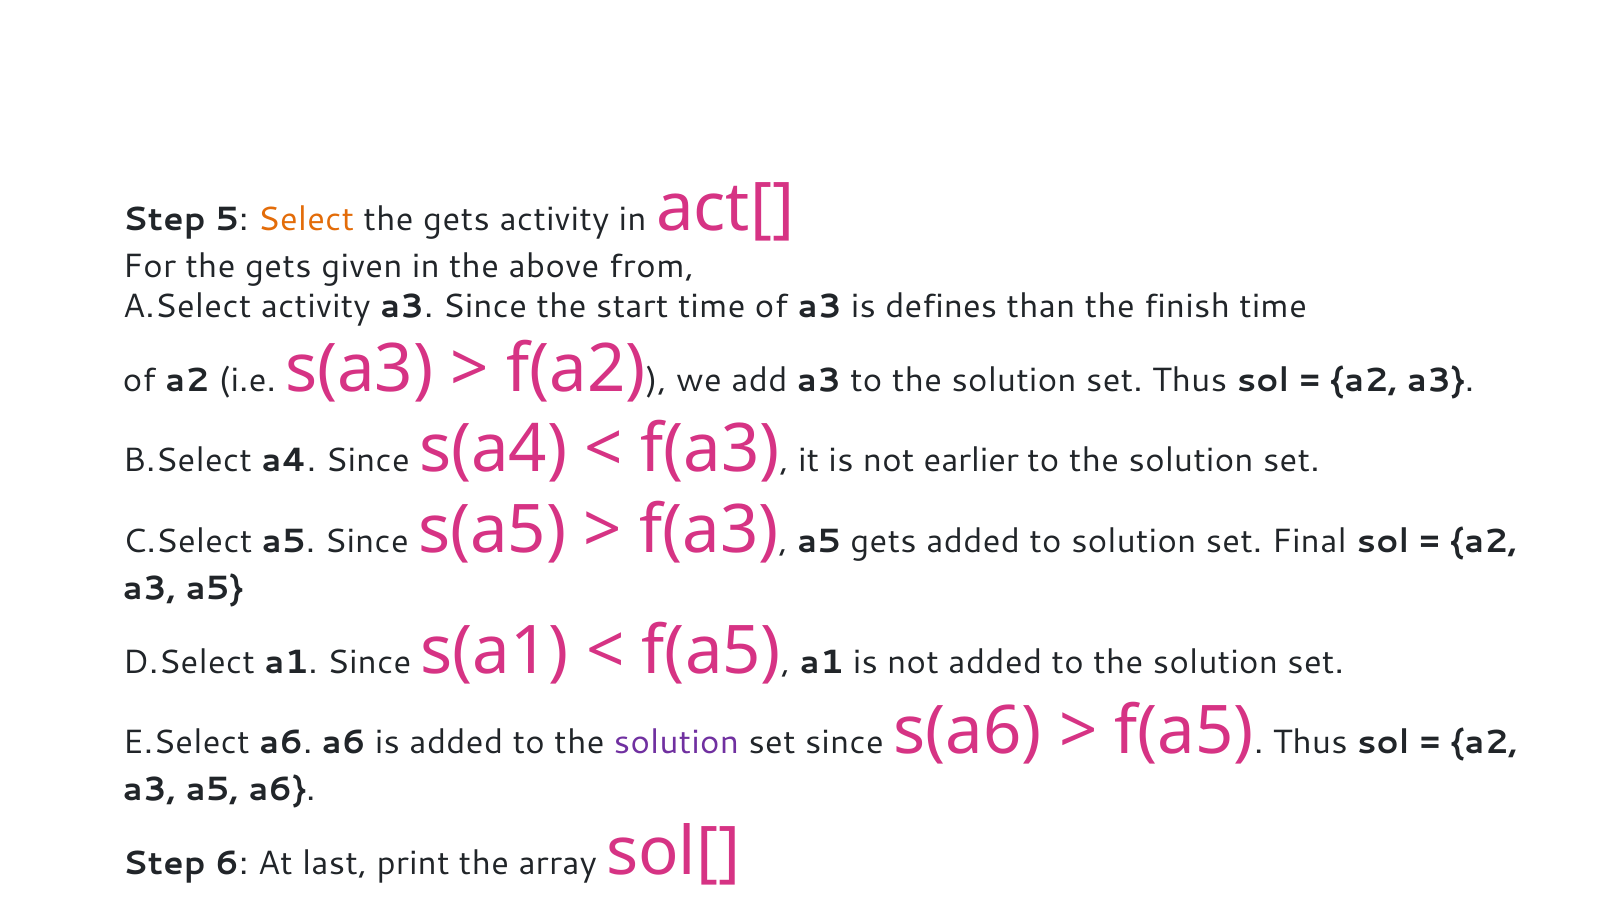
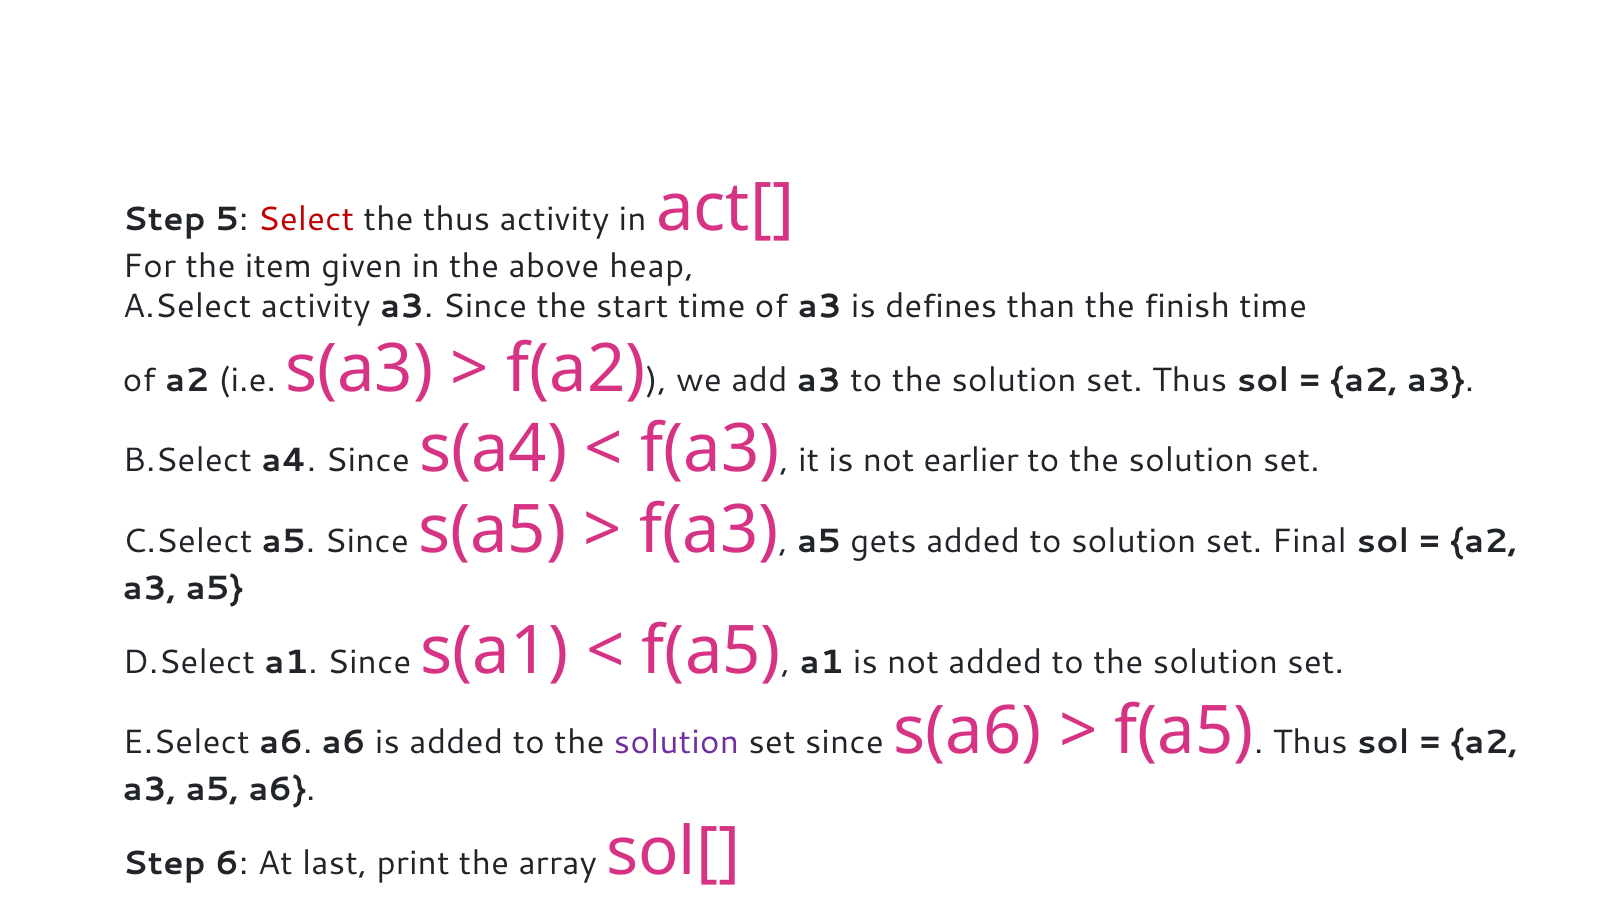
Select colour: orange -> red (306, 219)
gets: gets -> thus (457, 219)
For the gets: gets -> item (278, 266)
from: from -> heap (652, 266)
